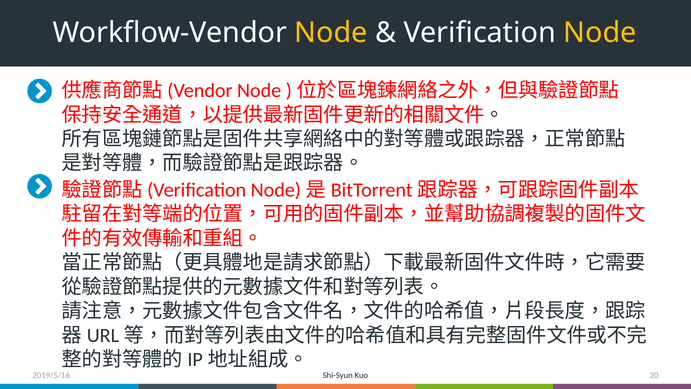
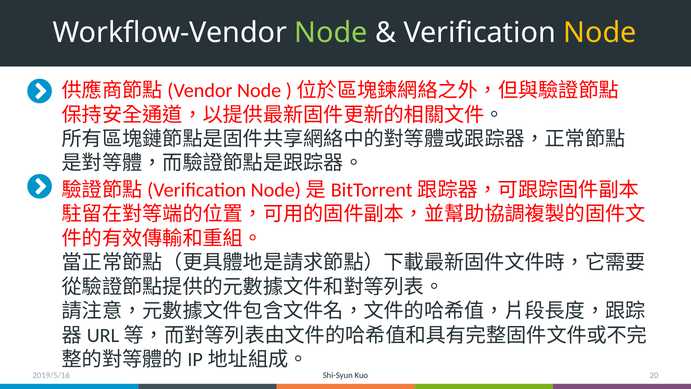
Node colour: yellow -> light green (331, 33)
